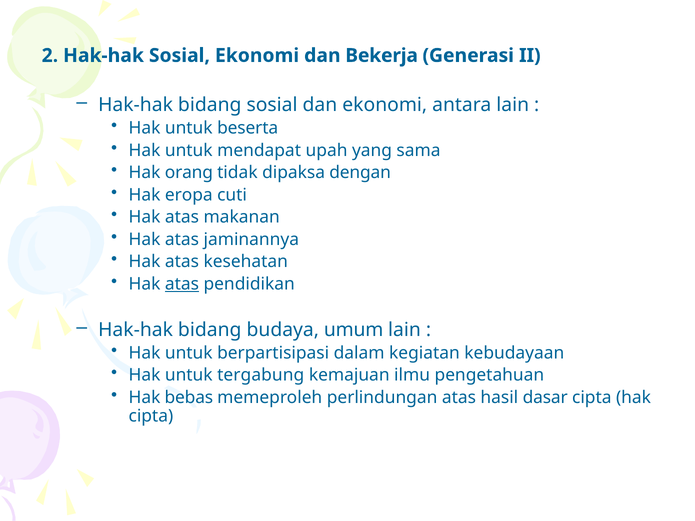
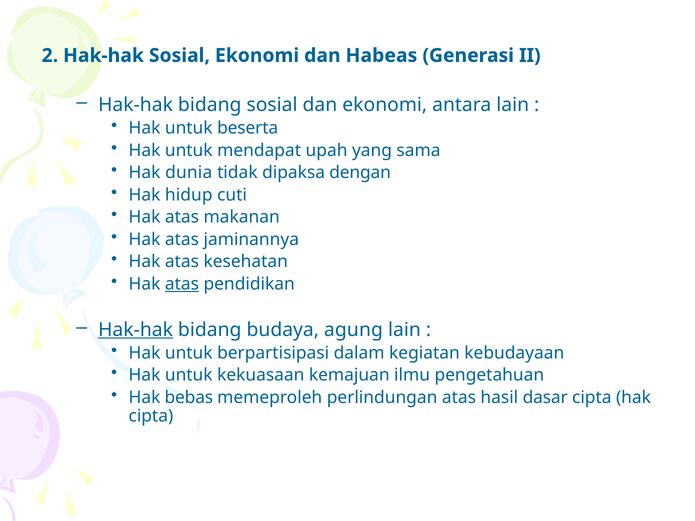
Bekerja: Bekerja -> Habeas (381, 56)
orang: orang -> dunia (189, 173)
eropa: eropa -> hidup (189, 195)
Hak-hak underline: none -> present (136, 330)
umum: umum -> agung (353, 330)
tergabung: tergabung -> kekuasaan (261, 375)
